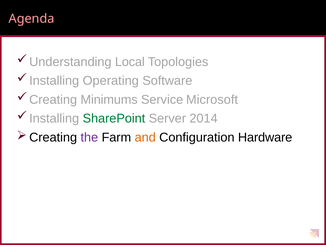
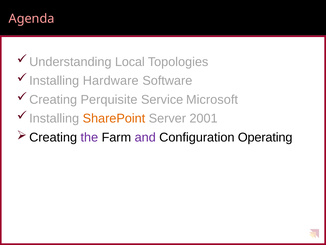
Operating: Operating -> Hardware (111, 81)
Minimums: Minimums -> Perquisite (109, 99)
SharePoint colour: green -> orange (114, 118)
2014: 2014 -> 2001 (204, 118)
and colour: orange -> purple (145, 137)
Hardware: Hardware -> Operating (265, 137)
